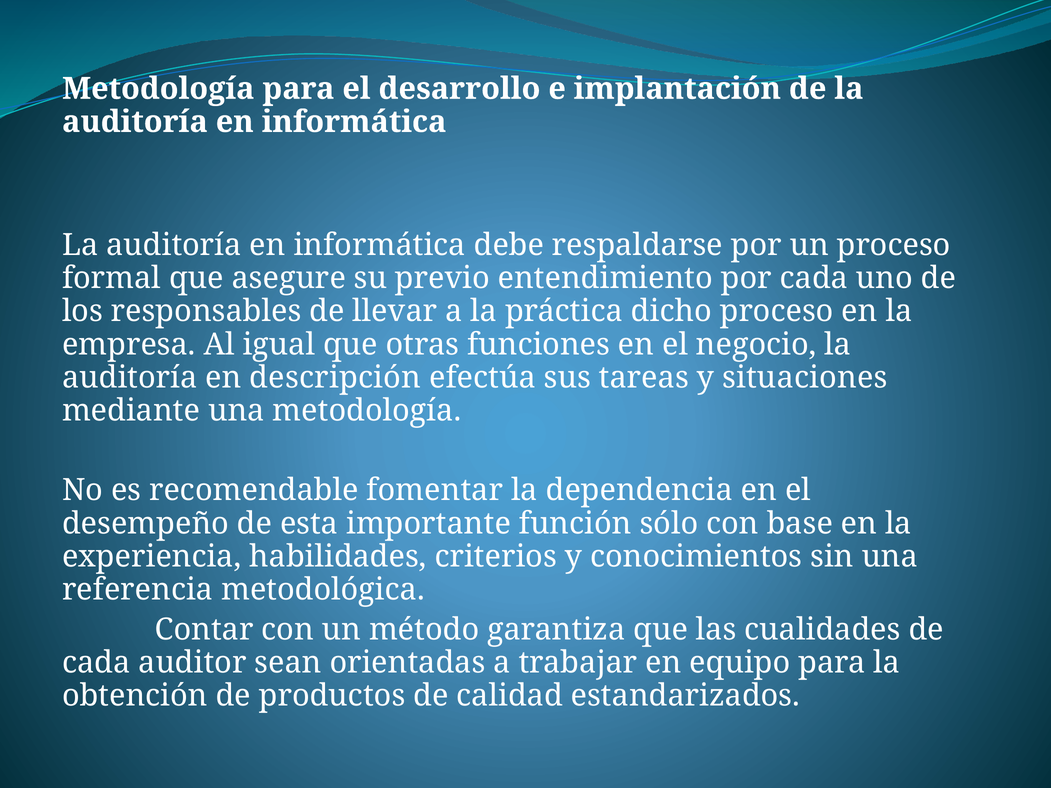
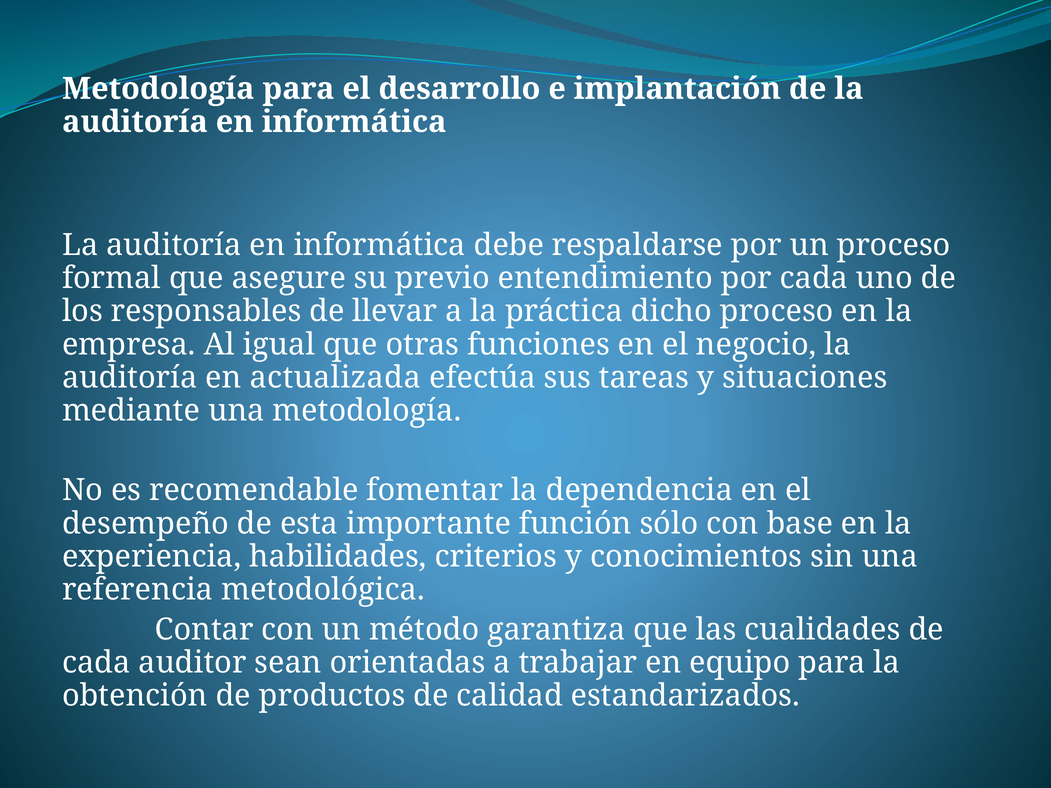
descripción: descripción -> actualizada (335, 378)
